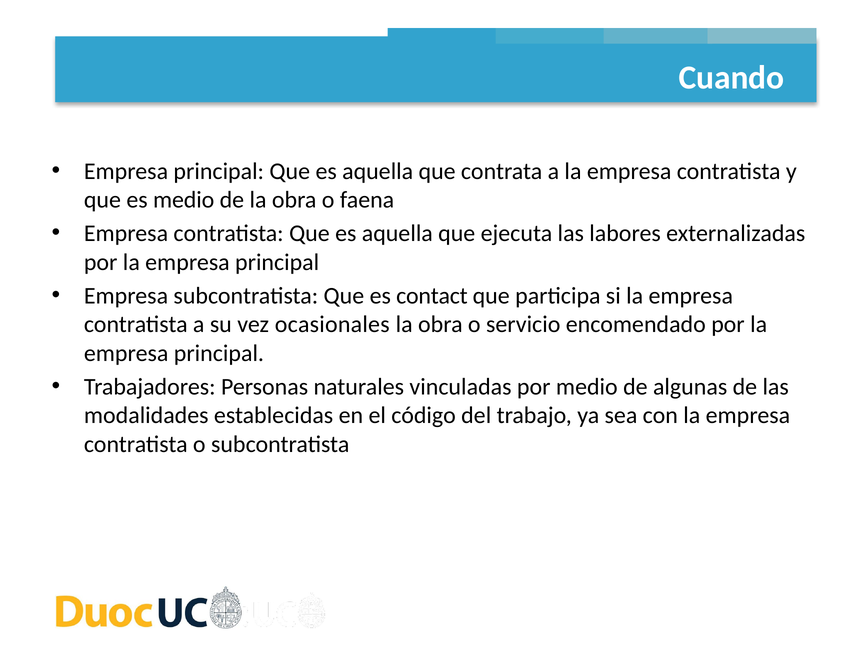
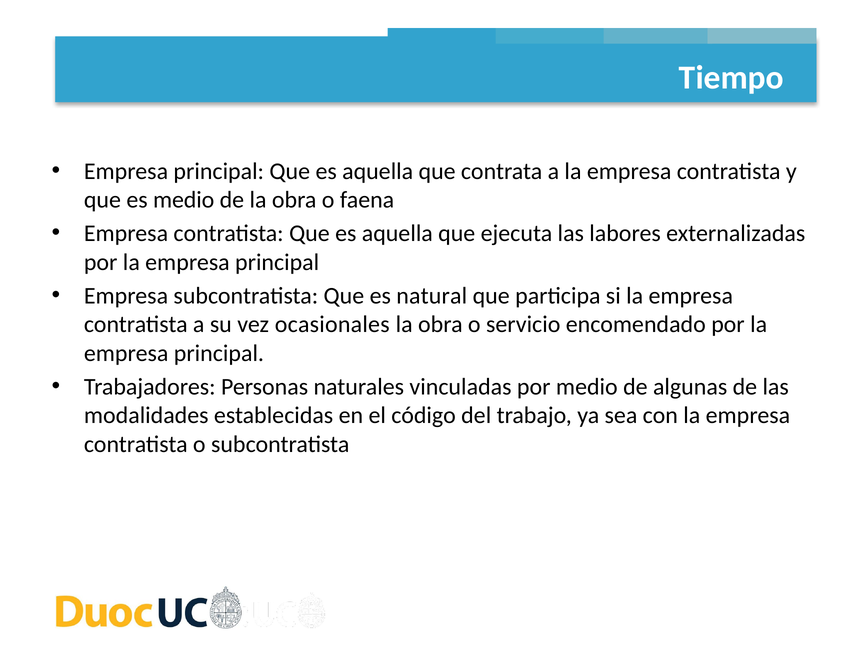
Cuando: Cuando -> Tiempo (731, 78)
contact: contact -> natural (432, 296)
